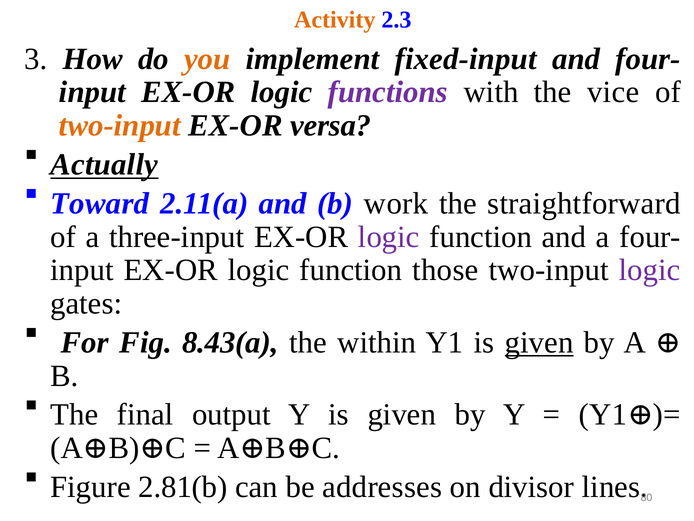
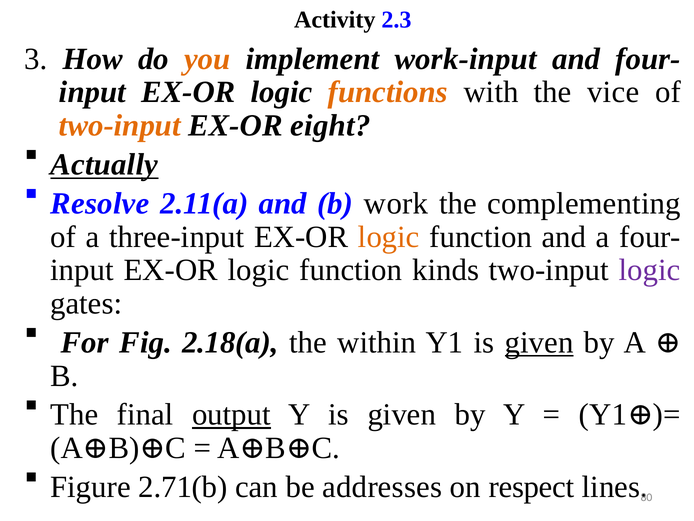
Activity colour: orange -> black (335, 20)
fixed-input: fixed-input -> work-input (466, 59)
functions colour: purple -> orange (388, 92)
versa: versa -> eight (330, 126)
Toward: Toward -> Resolve (100, 203)
straightforward: straightforward -> complementing (584, 203)
logic colour: purple -> orange (389, 237)
those: those -> kinds (446, 270)
8.43(a: 8.43(a -> 2.18(a (230, 342)
output underline: none -> present (231, 414)
2.81(b: 2.81(b -> 2.71(b (183, 487)
divisor: divisor -> respect (531, 487)
